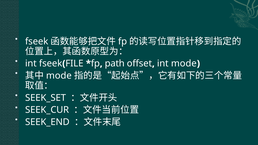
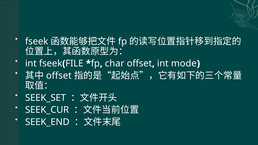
path: path -> char (115, 64)
mode: mode -> offset (59, 76)
